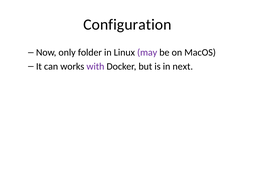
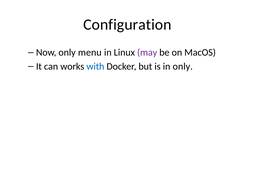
folder: folder -> menu (90, 53)
with colour: purple -> blue (95, 66)
in next: next -> only (183, 66)
